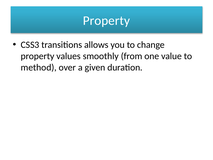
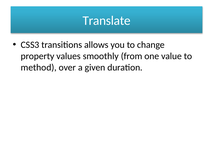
Property: Property -> Translate (107, 21)
